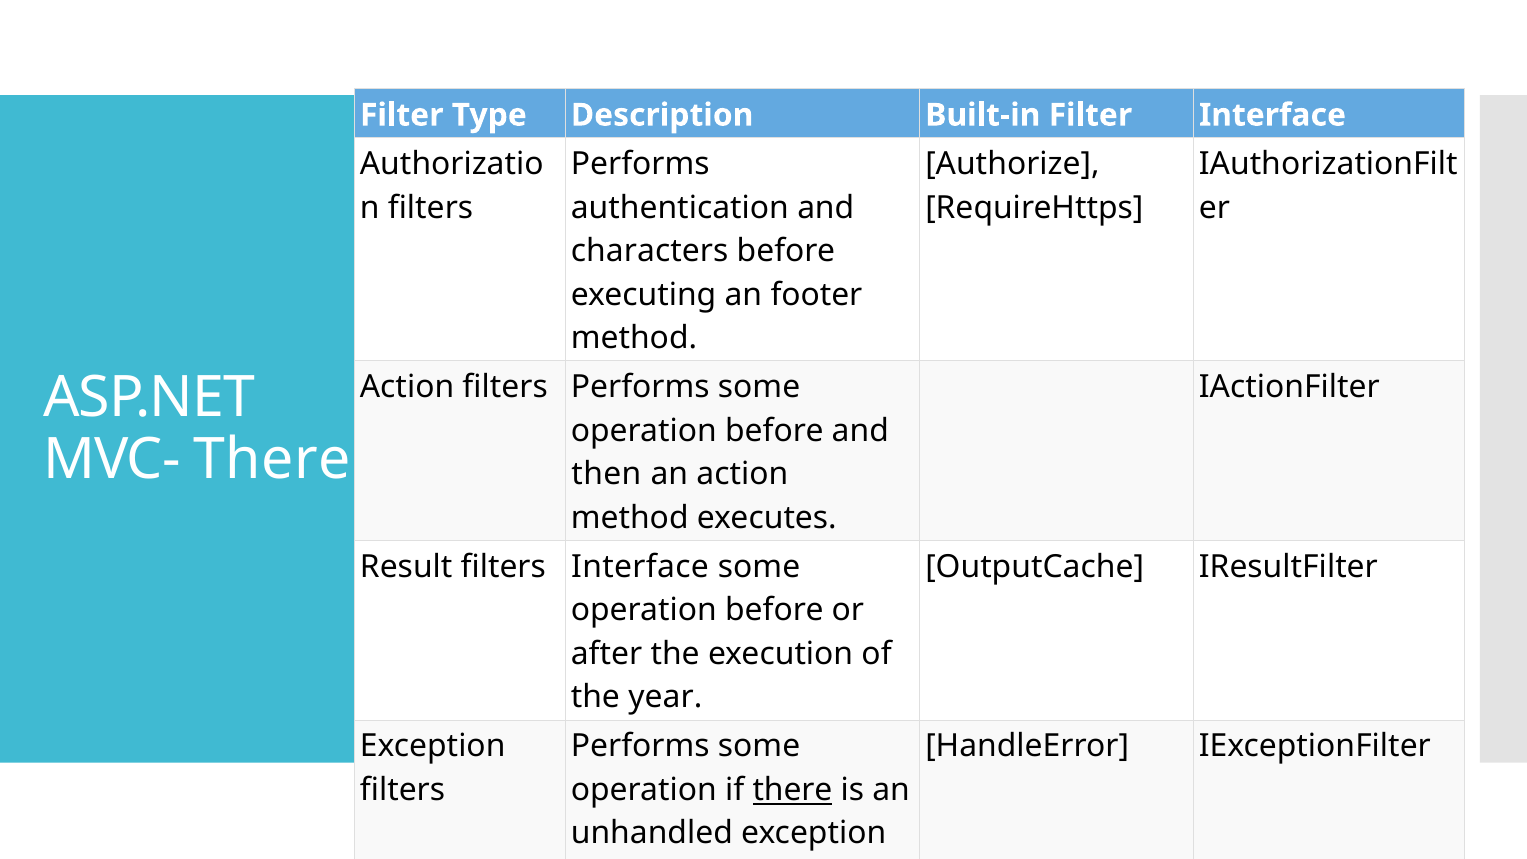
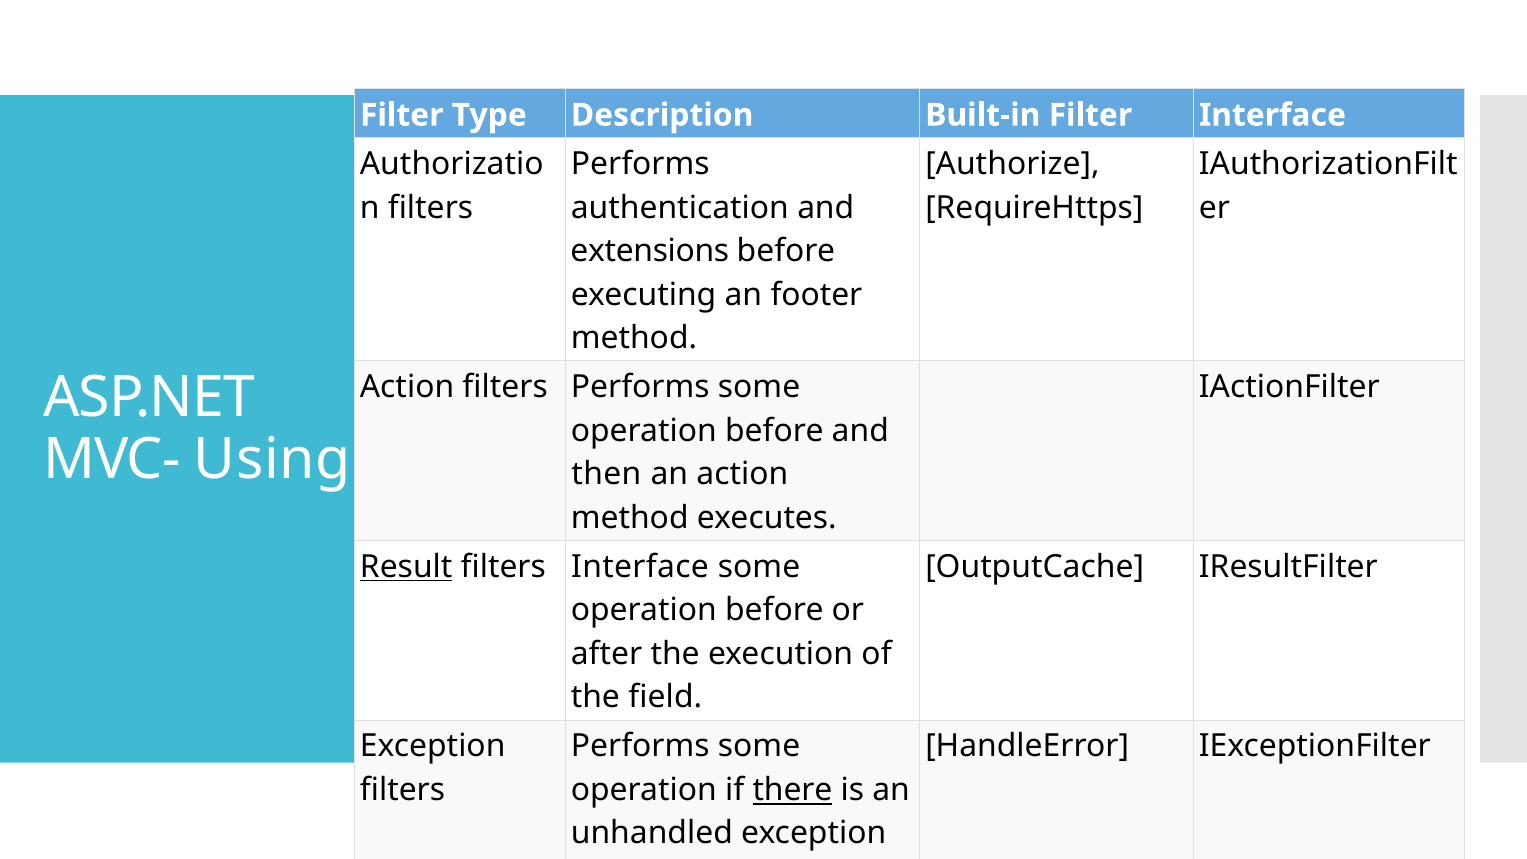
characters: characters -> extensions (650, 251)
MVC- There: There -> Using (272, 459)
Result underline: none -> present (406, 567)
year: year -> field (665, 697)
